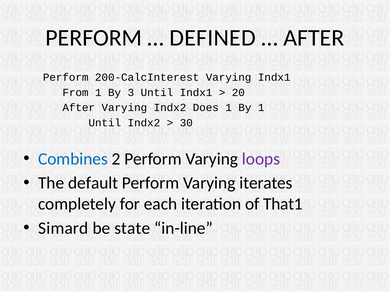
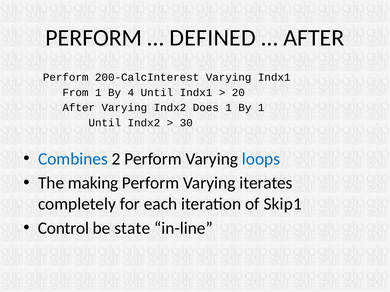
3: 3 -> 4 (131, 93)
loops colour: purple -> blue (261, 159)
default: default -> making (93, 183)
That1: That1 -> Skip1 (283, 204)
Simard: Simard -> Control (63, 228)
